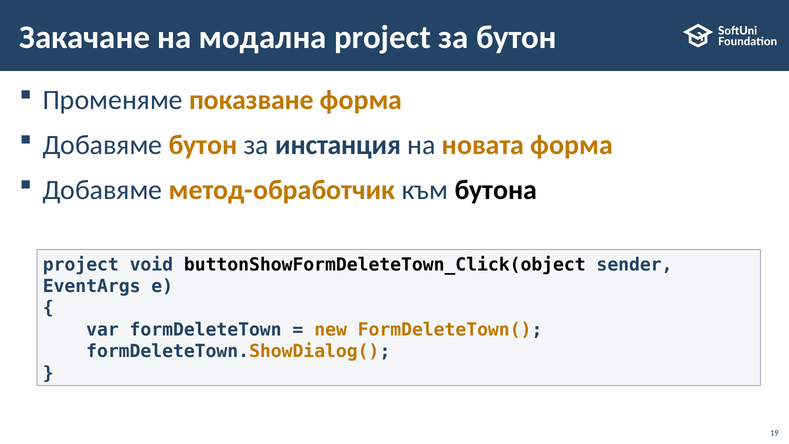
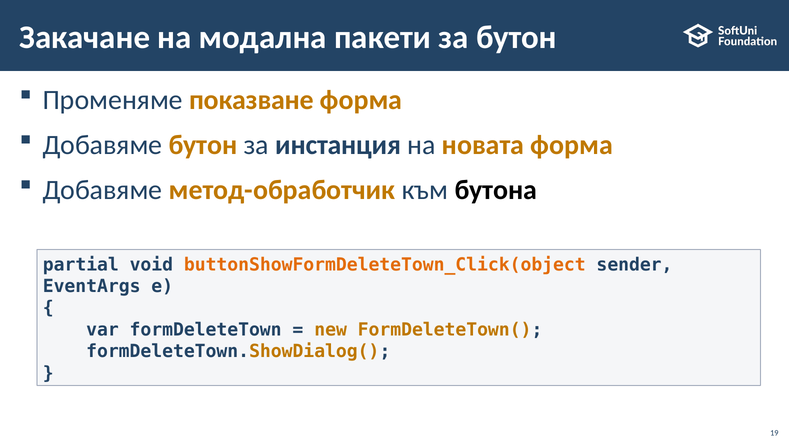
модална project: project -> пакети (383, 37)
project: project -> partial (81, 264)
buttonShowFormDeleteTown_Click(object colour: black -> orange (385, 264)
